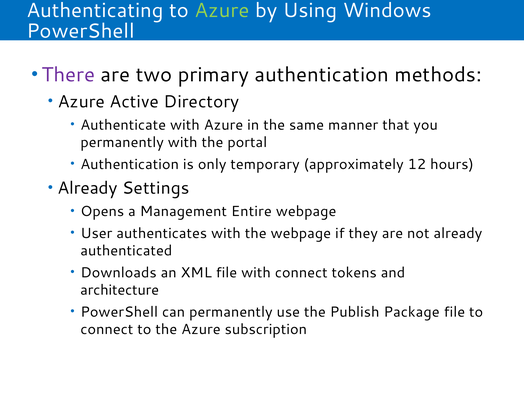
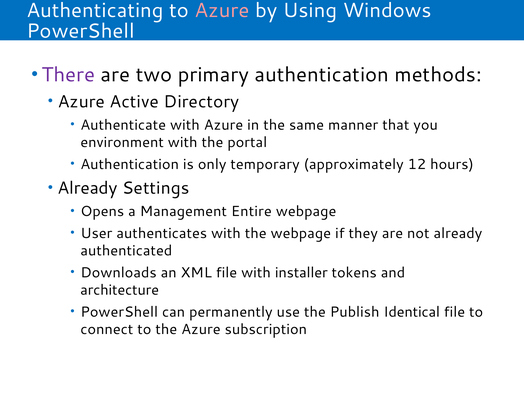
Azure colour: light green -> pink (222, 10)
permanently: permanently -> environment (122, 142)
with connect: connect -> installer (301, 273)
Package: Package -> Identical (412, 312)
